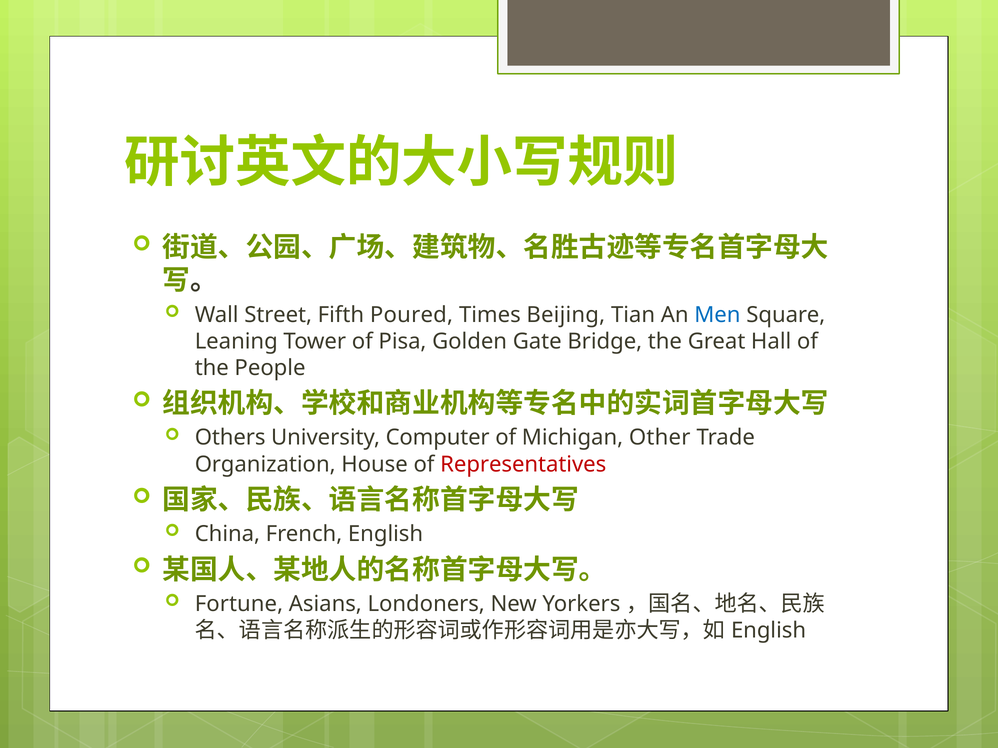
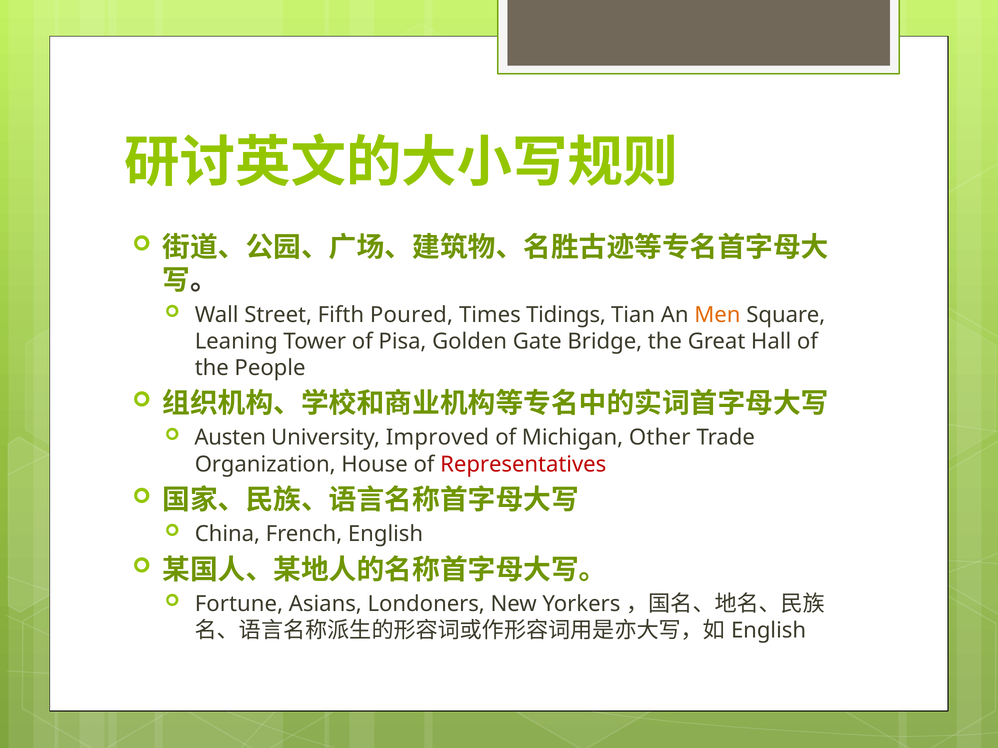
Beijing: Beijing -> Tidings (566, 315)
Men colour: blue -> orange (717, 315)
Others: Others -> Austen (230, 438)
Computer: Computer -> Improved (437, 438)
